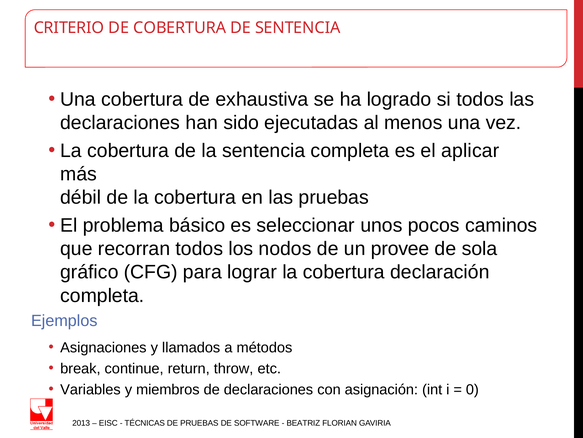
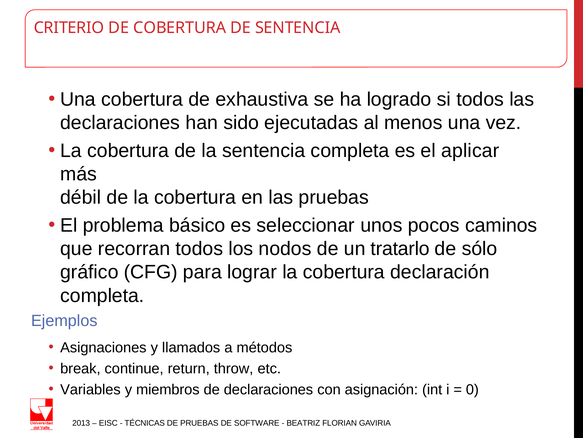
provee: provee -> tratarlo (400, 248)
sola: sola -> sólo (479, 248)
